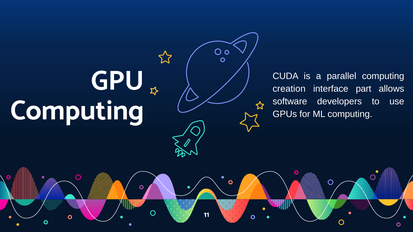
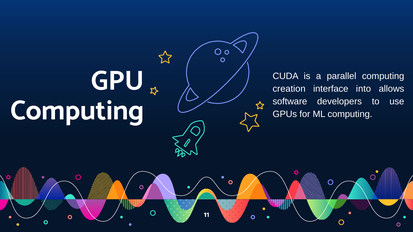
part: part -> into (363, 89)
